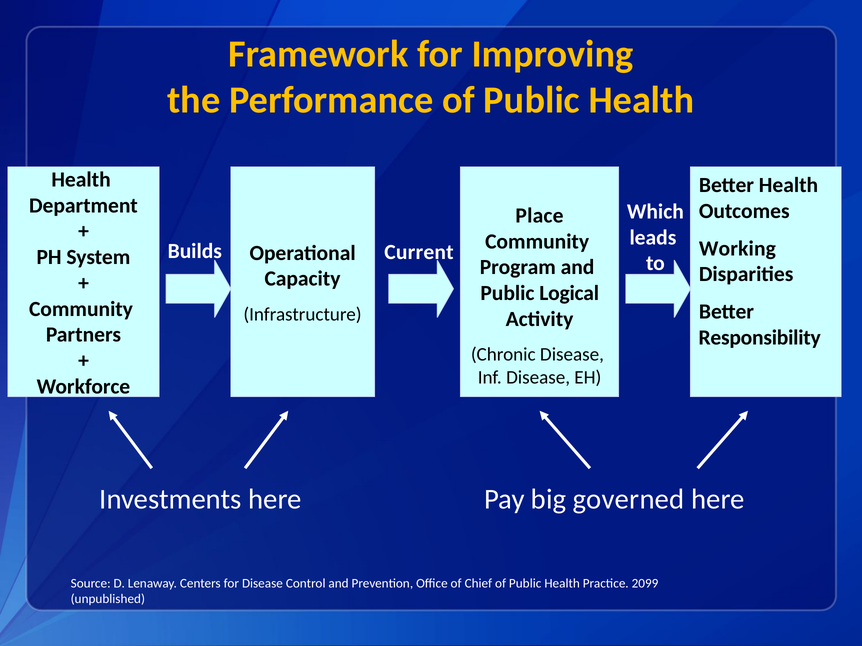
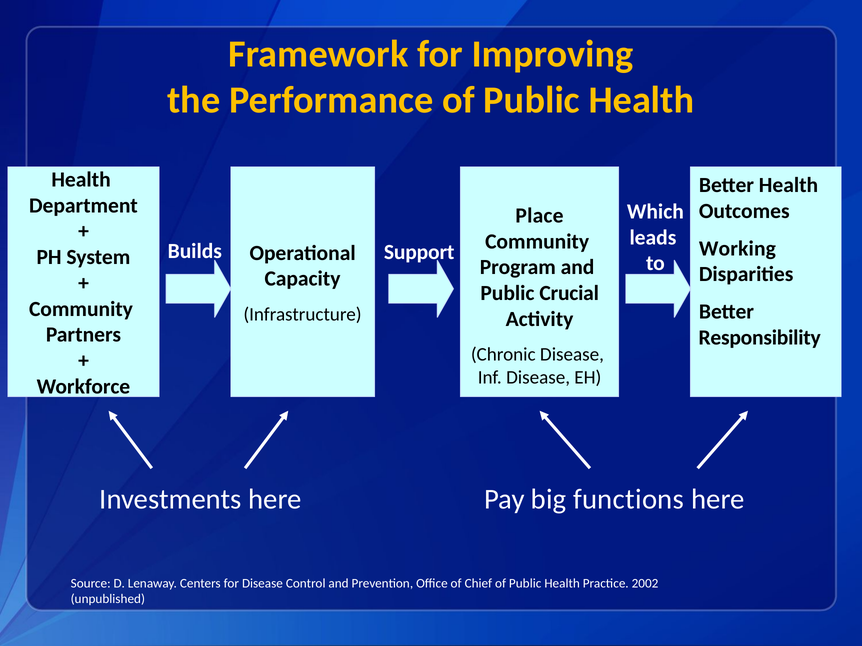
Current: Current -> Support (419, 252)
Logical: Logical -> Crucial (569, 293)
governed: governed -> functions (629, 500)
2099: 2099 -> 2002 (645, 584)
